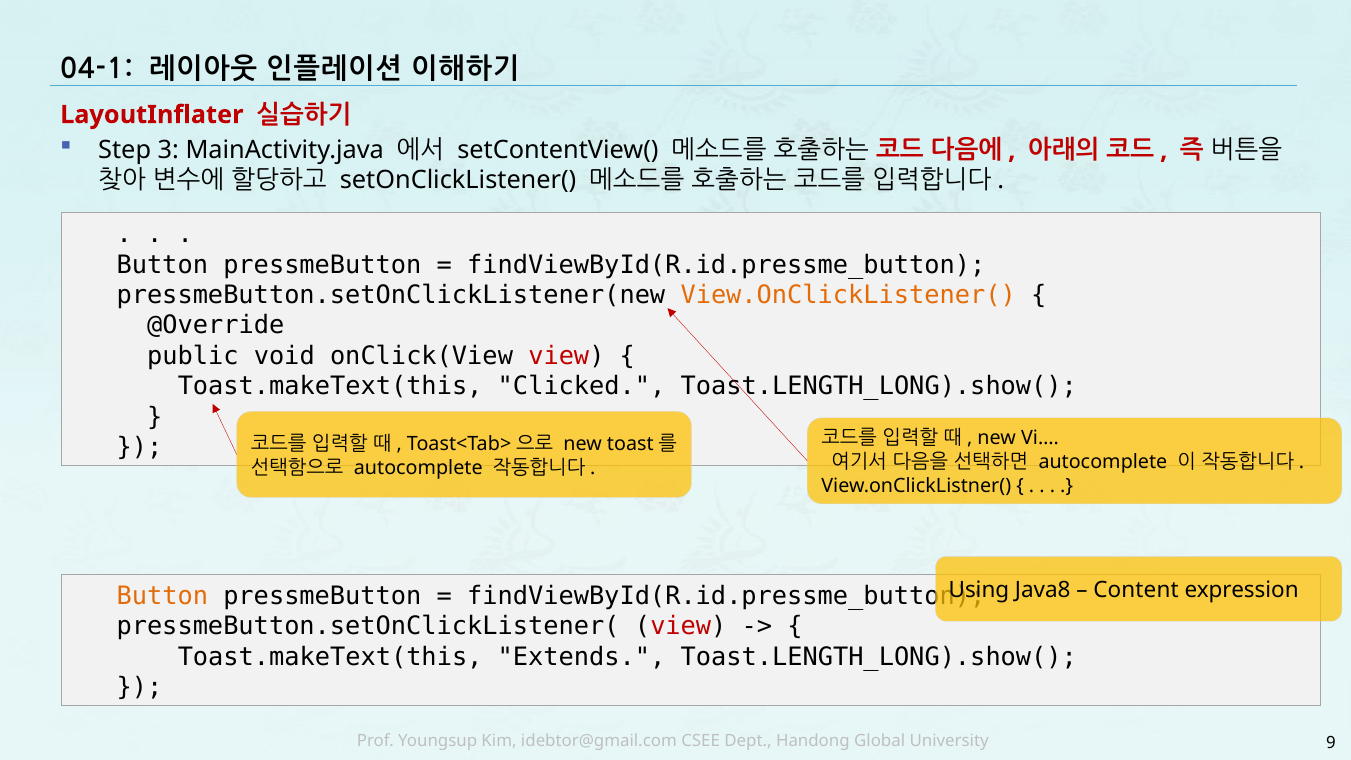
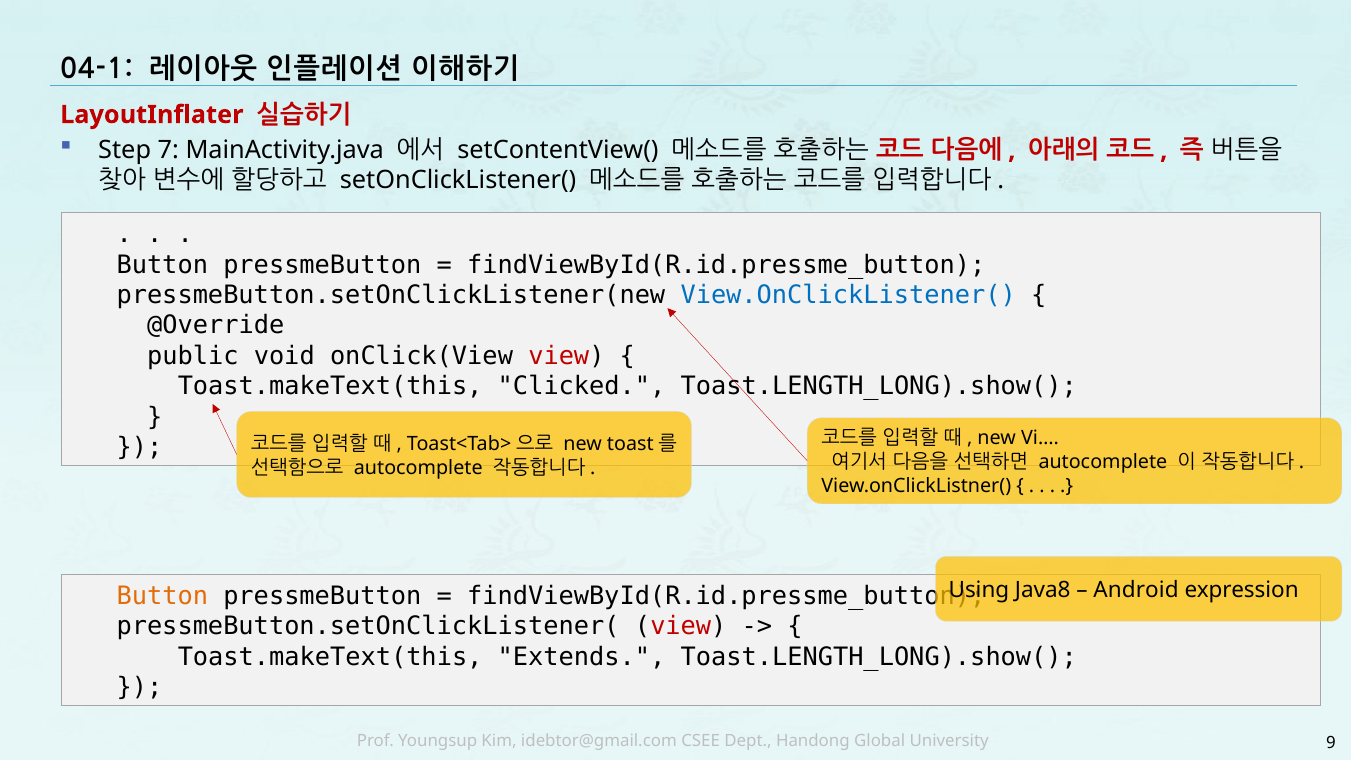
3: 3 -> 7 (168, 150)
View.OnClickListener( colour: orange -> blue (848, 295)
Content: Content -> Android (1136, 590)
